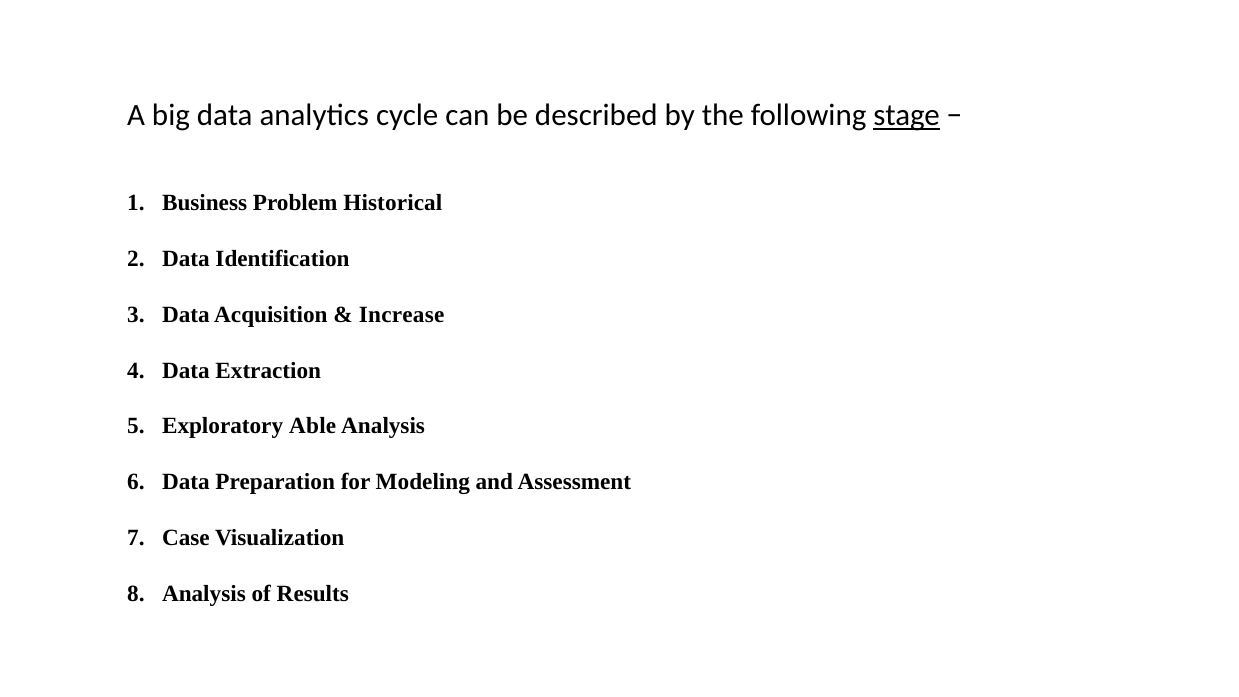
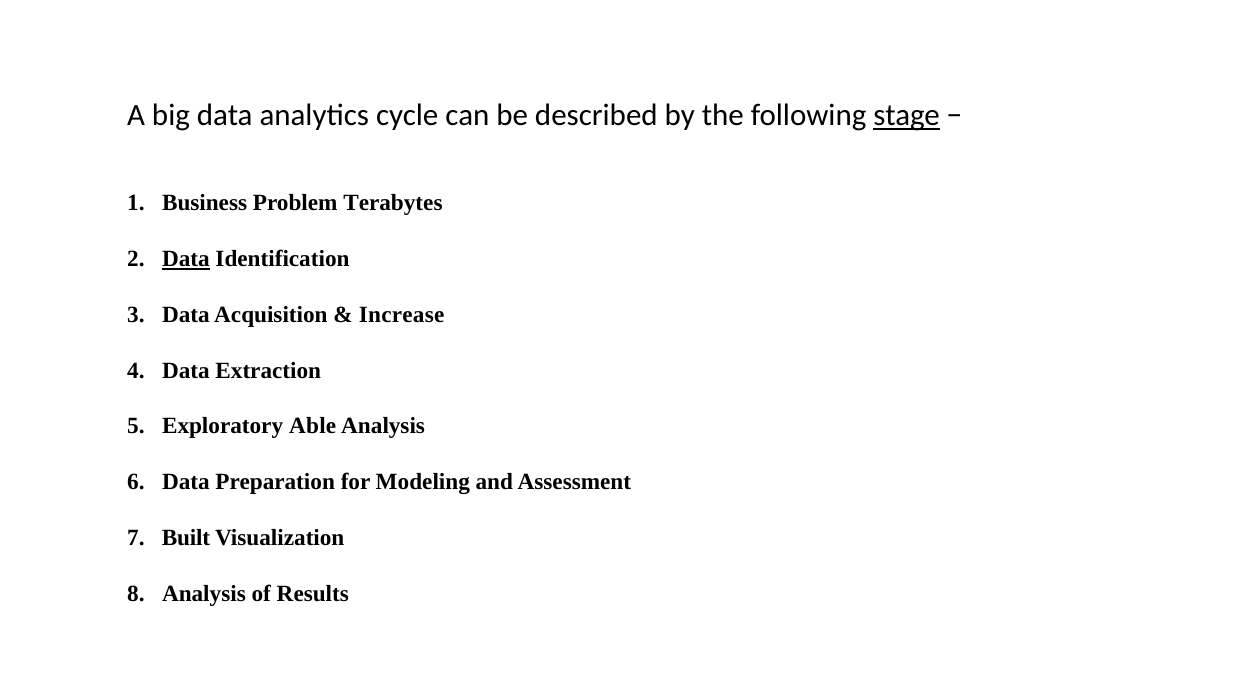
Historical: Historical -> Terabytes (393, 203)
Data underline: none -> present (186, 259)
Case: Case -> Built (186, 538)
